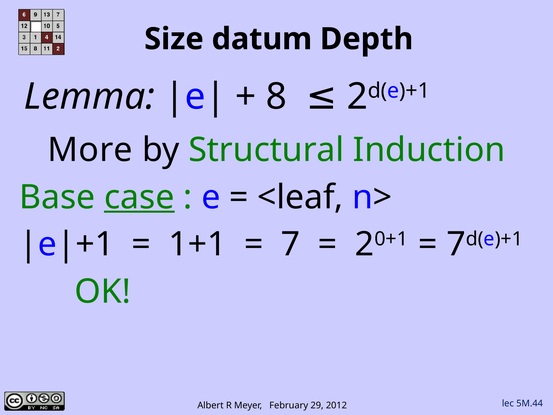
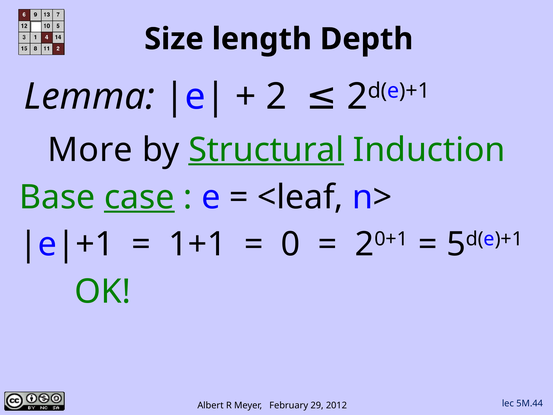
datum: datum -> length (262, 39)
8: 8 -> 2 (277, 97)
Structural underline: none -> present (266, 150)
7: 7 -> 0 (291, 244)
7: 7 -> 5 (456, 244)
